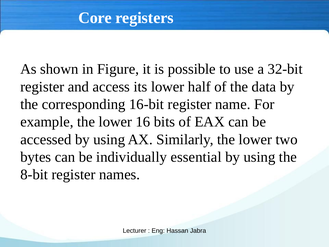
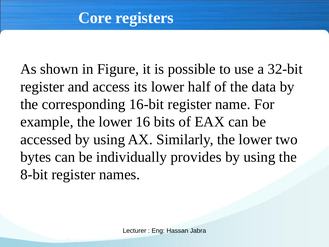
essential: essential -> provides (196, 157)
